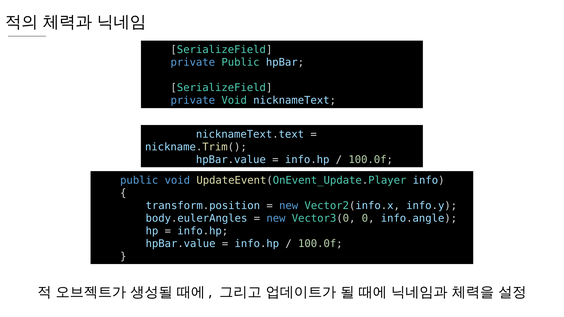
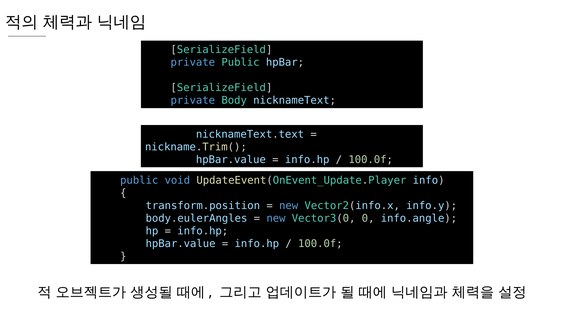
private Void: Void -> Body (234, 101)
